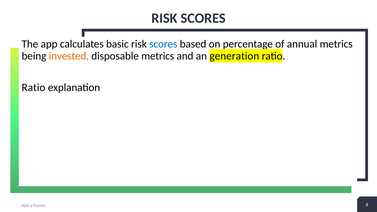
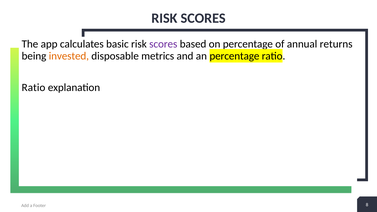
scores colour: blue -> purple (163, 44)
annual metrics: metrics -> returns (336, 44)
an generation: generation -> percentage (234, 56)
